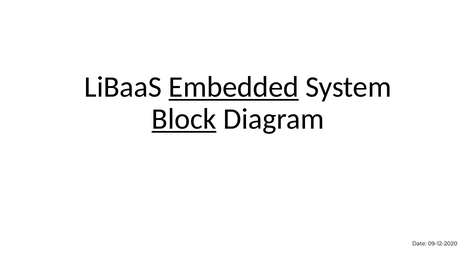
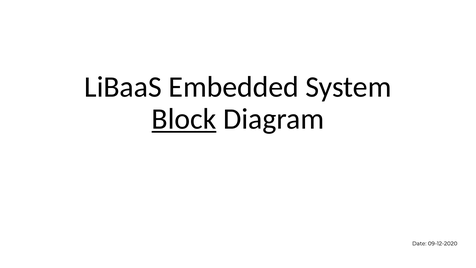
Embedded underline: present -> none (234, 87)
